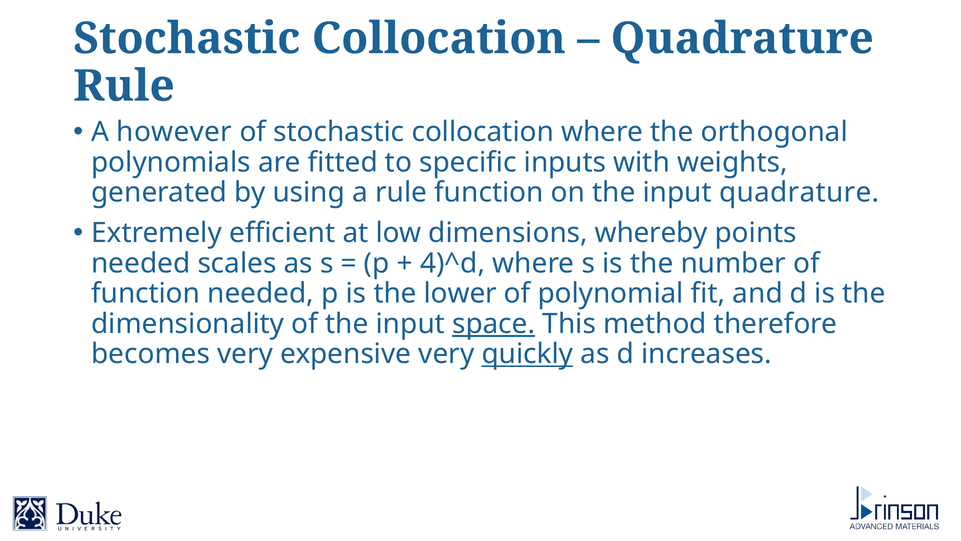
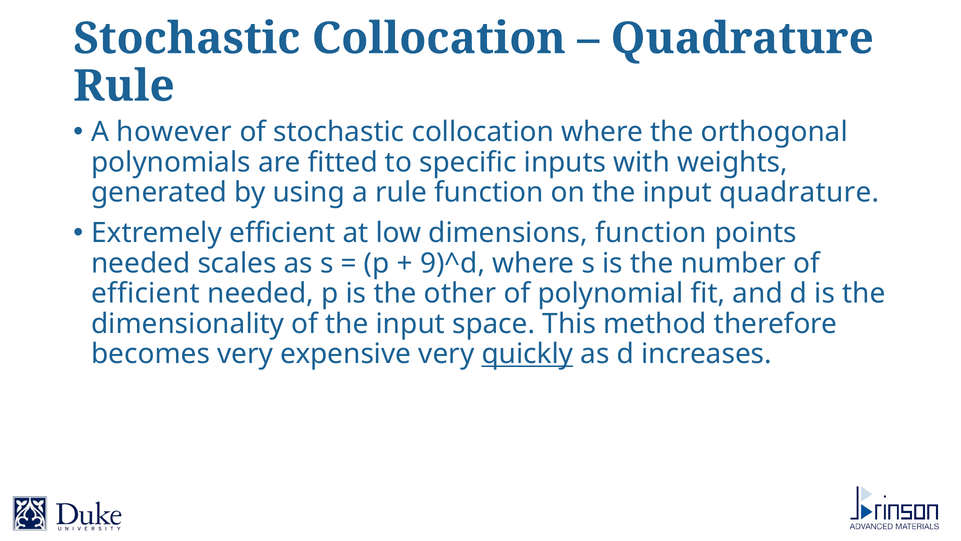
dimensions whereby: whereby -> function (651, 233)
4)^d: 4)^d -> 9)^d (453, 263)
function: function -> efficient (146, 293)
lower: lower -> other (460, 293)
space underline: present -> none (494, 324)
